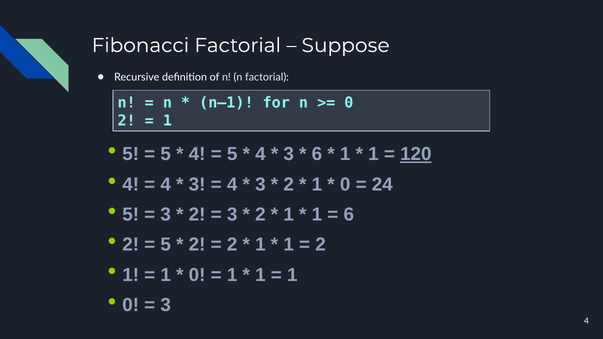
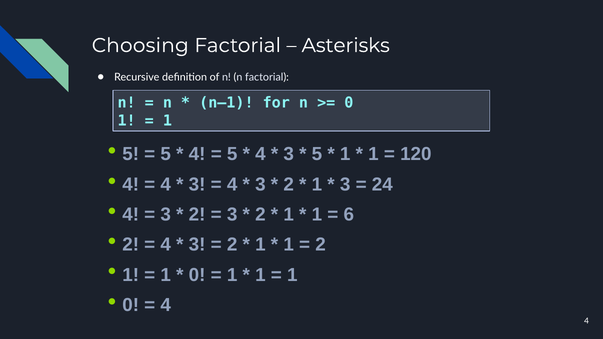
Fibonacci: Fibonacci -> Choosing (140, 45)
Suppose: Suppose -> Asterisks (346, 45)
2: 2 -> 1 (127, 121)
6: 6 -> 5 (317, 154)
120 underline: present -> none (416, 154)
0: 0 -> 3 (345, 184)
5: 5 -> 4 (131, 215)
5: 5 -> 4 (166, 245)
2: 2 -> 3 (197, 245)
3: 3 -> 4 (166, 305)
